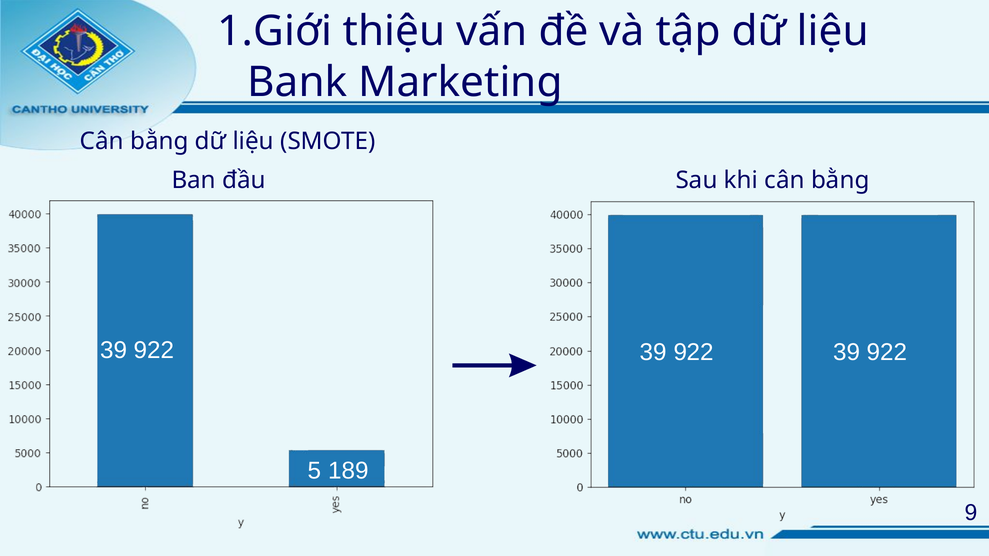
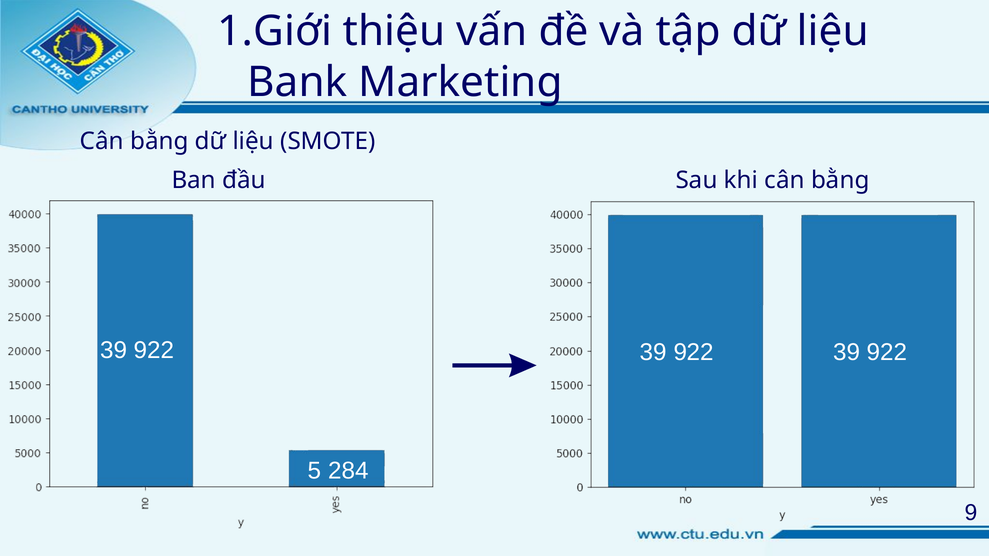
189: 189 -> 284 (348, 471)
